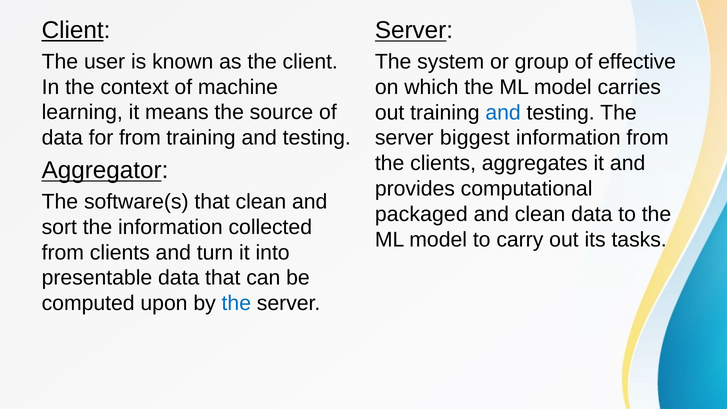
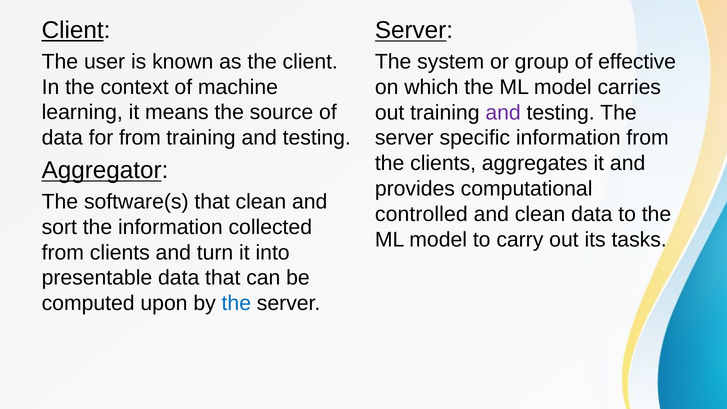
and colour: blue -> purple (503, 113)
biggest: biggest -> specific (475, 138)
packaged: packaged -> controlled (421, 214)
